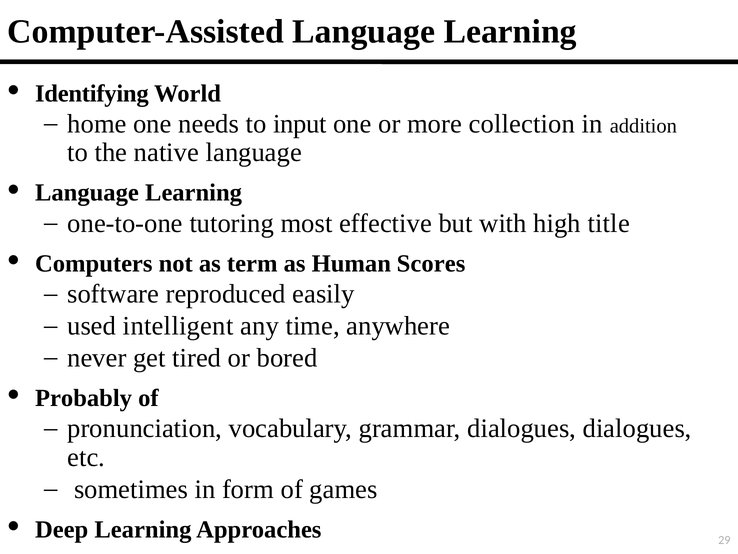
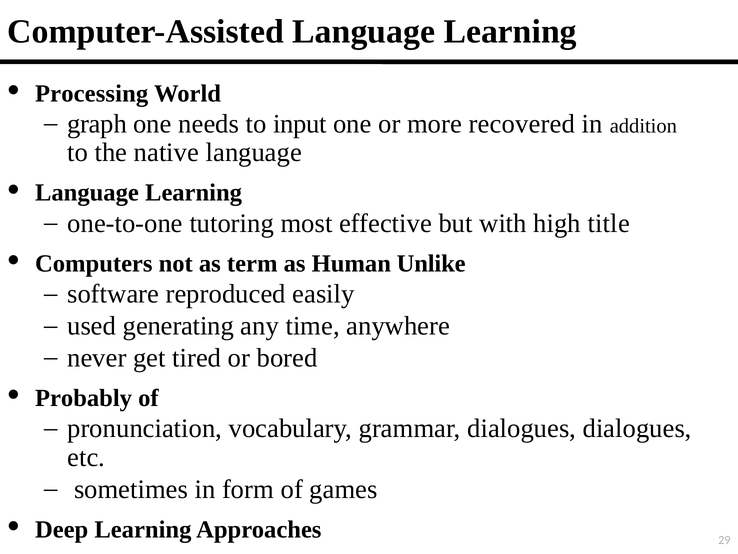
Identifying: Identifying -> Processing (92, 93)
home: home -> graph (97, 124)
collection: collection -> recovered (522, 124)
Scores: Scores -> Unlike (431, 263)
intelligent: intelligent -> generating (178, 326)
